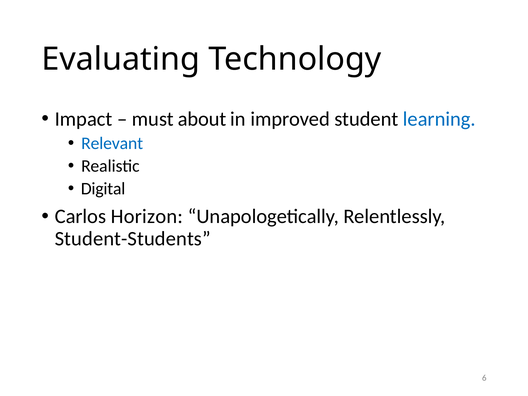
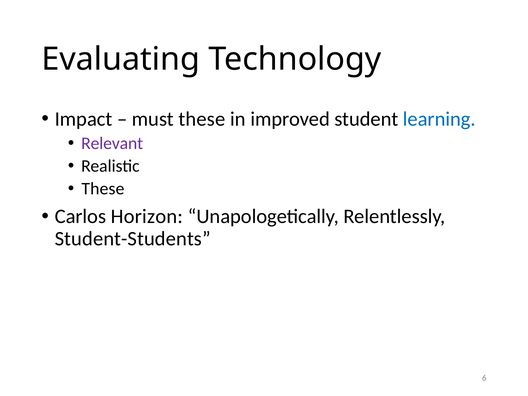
must about: about -> these (202, 119)
Relevant colour: blue -> purple (112, 143)
Digital: Digital -> These (103, 189)
